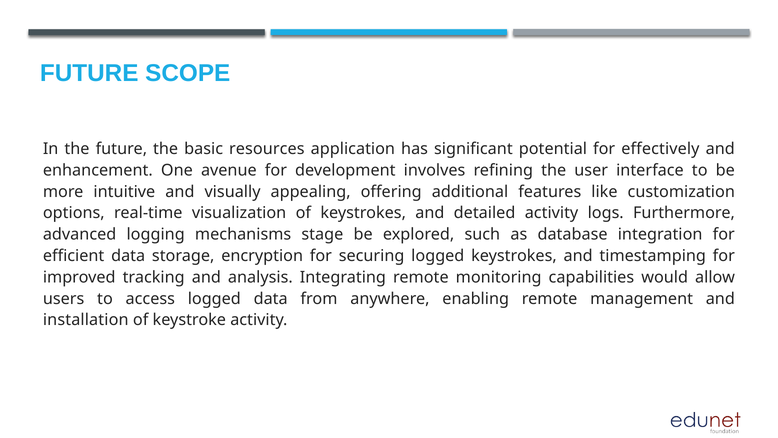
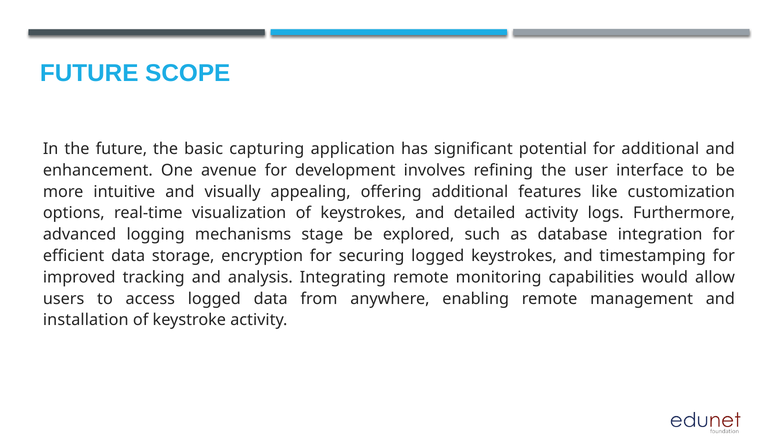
resources: resources -> capturing (267, 149)
for effectively: effectively -> additional (660, 149)
